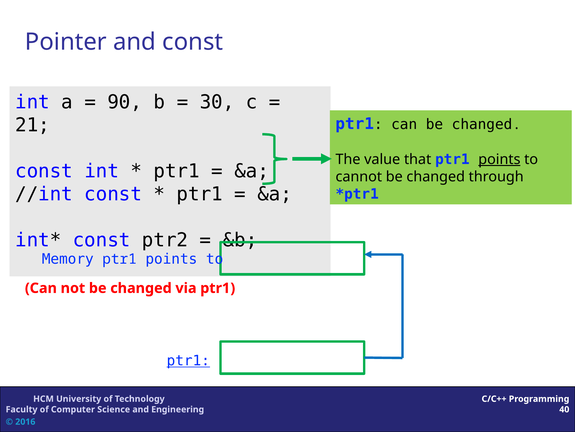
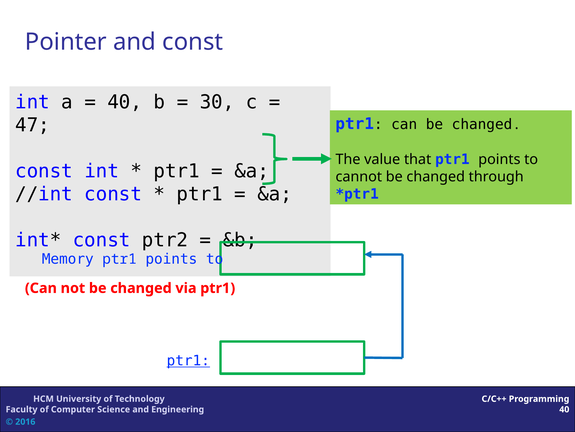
90: 90 -> 40 (125, 102)
21: 21 -> 47 (33, 125)
points underline: present -> none (499, 159)
